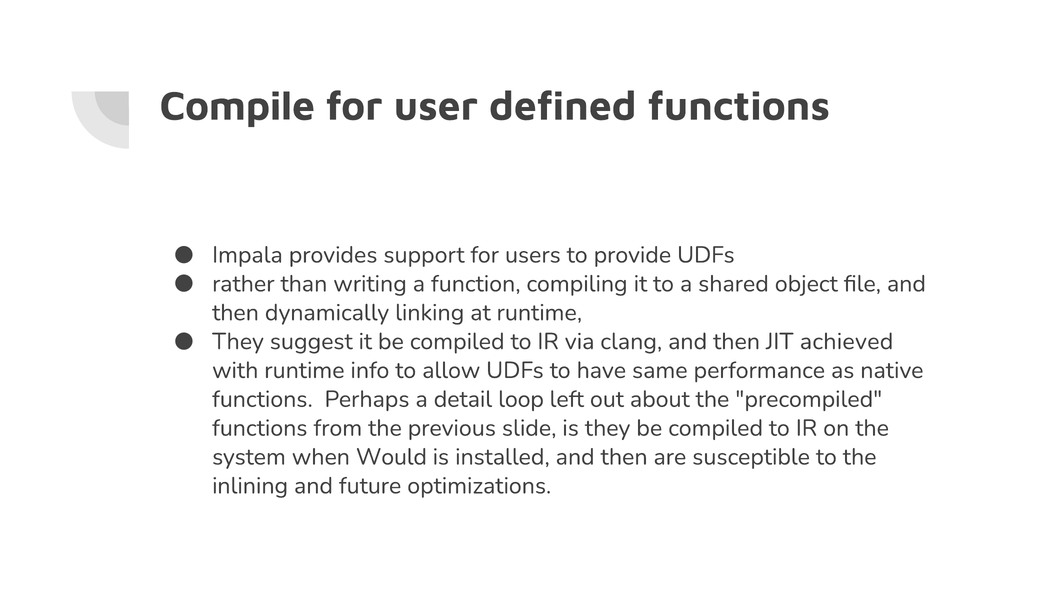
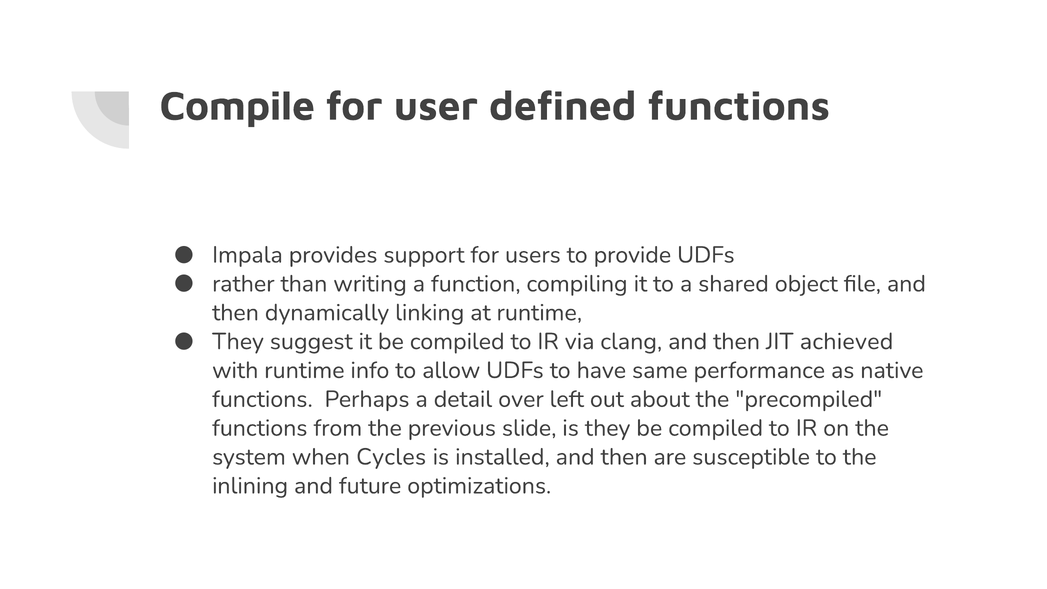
loop: loop -> over (521, 399)
Would: Would -> Cycles (391, 457)
